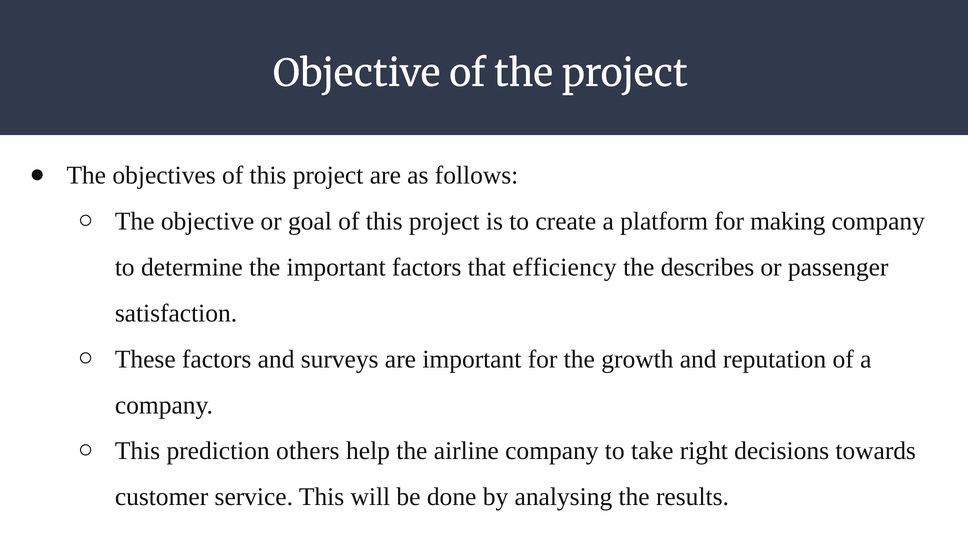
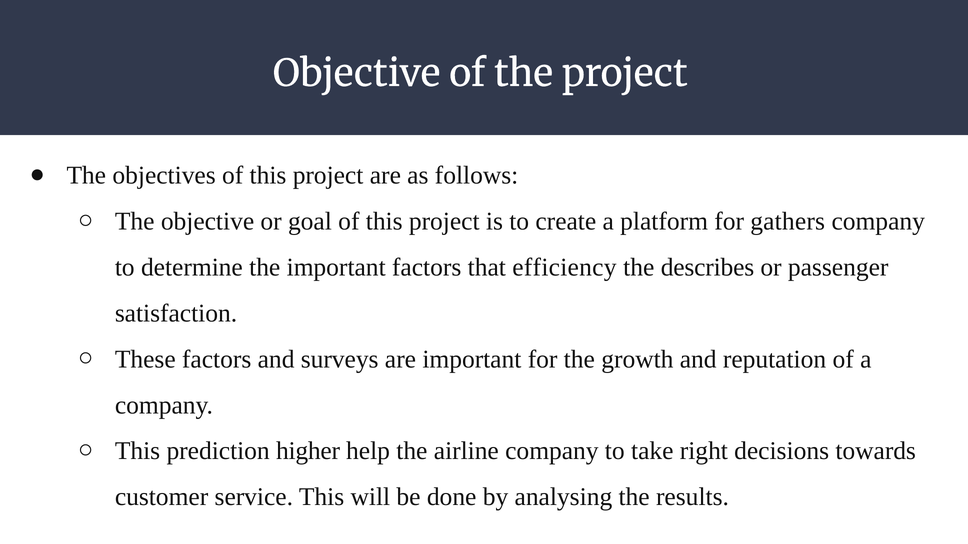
making: making -> gathers (788, 222)
others: others -> higher (308, 451)
